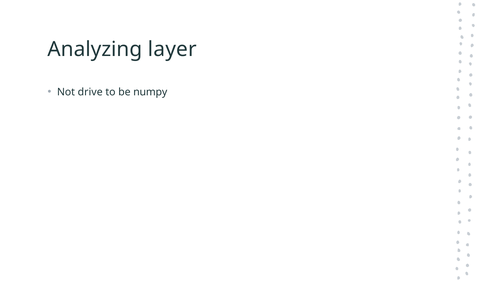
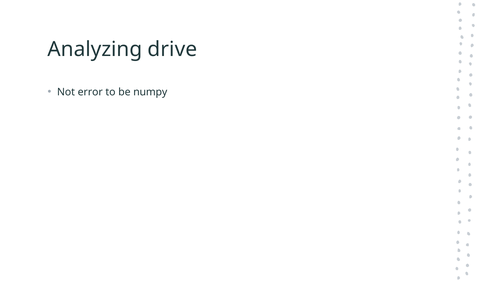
layer: layer -> drive (172, 49)
drive: drive -> error (90, 92)
